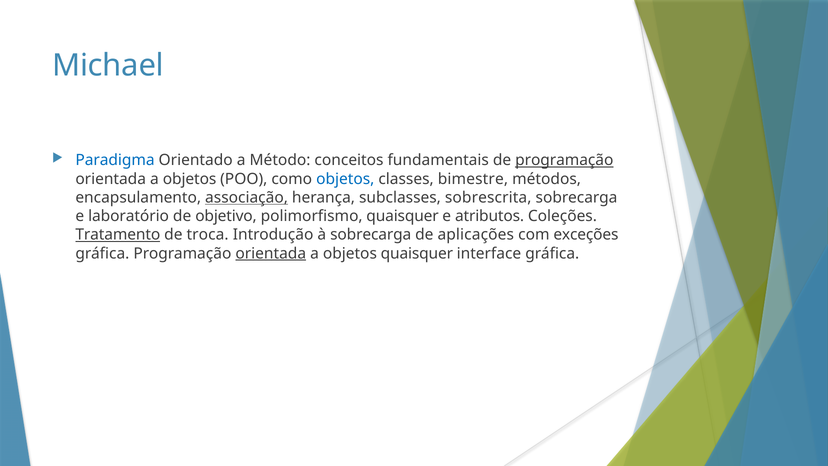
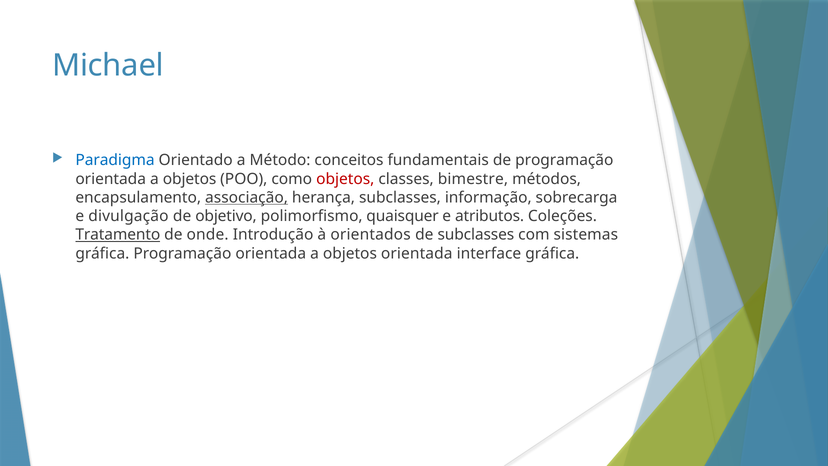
programação underline: present -> none (564, 160)
objetos colour: blue -> red (345, 179)
sobrescrita: sobrescrita -> informação (488, 197)
laboratório: laboratório -> divulgação (128, 216)
troca: troca -> onde (208, 235)
à sobrecarga: sobrecarga -> orientados (371, 235)
de aplicações: aplicações -> subclasses (476, 235)
exceções: exceções -> sistemas (586, 235)
orientada underline: present -> none (271, 253)
objetos quaisquer: quaisquer -> orientada (417, 253)
